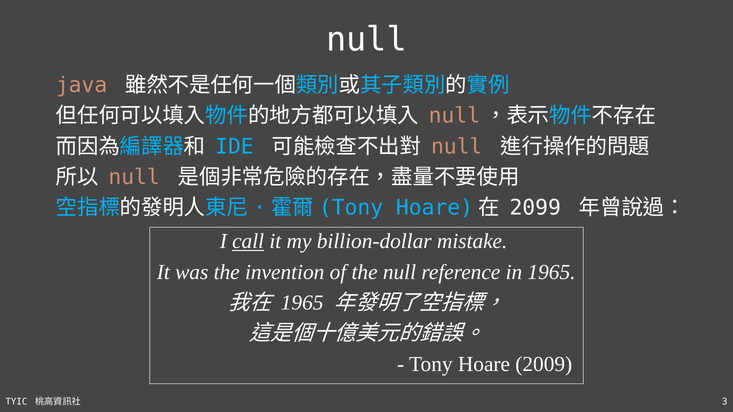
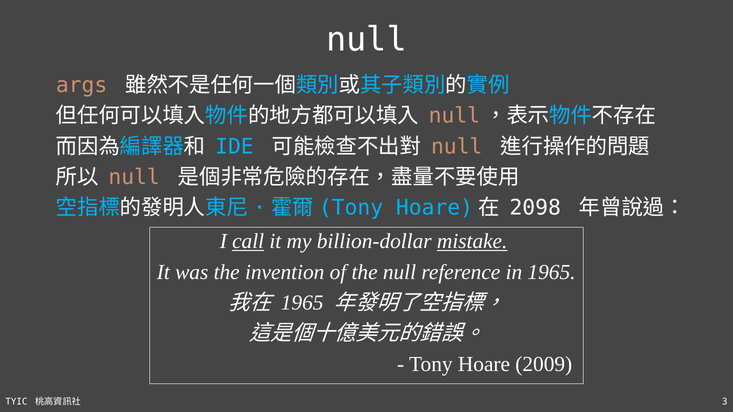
java: java -> args (82, 85)
2099: 2099 -> 2098 (535, 208)
mistake underline: none -> present (472, 242)
